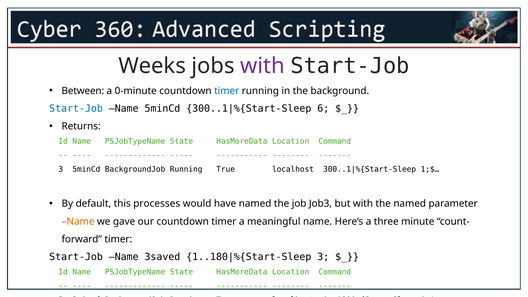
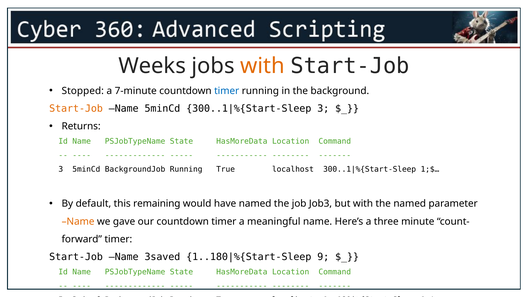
with colour: purple -> orange (262, 66)
Between: Between -> Stopped (83, 91)
0-minute: 0-minute -> 7-minute (136, 91)
Start-Job colour: blue -> orange (76, 109)
6: 6 -> 3 (323, 109)
processes: processes -> remaining (157, 204)
3: 3 -> 9 (323, 257)
